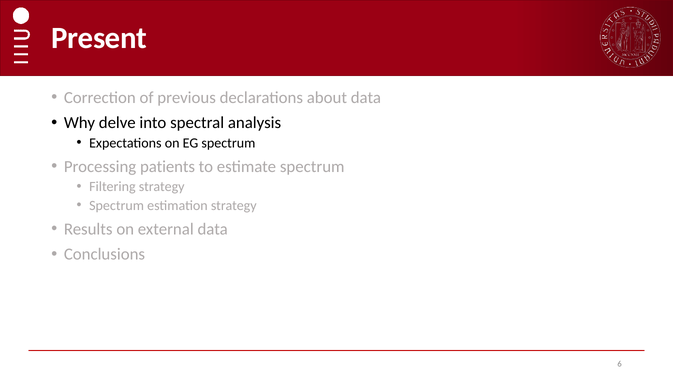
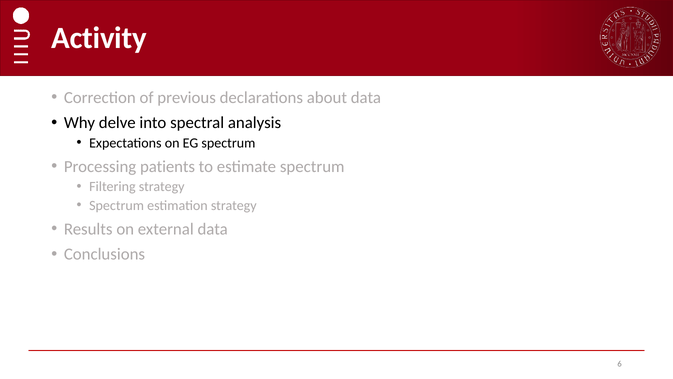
Present: Present -> Activity (99, 38)
